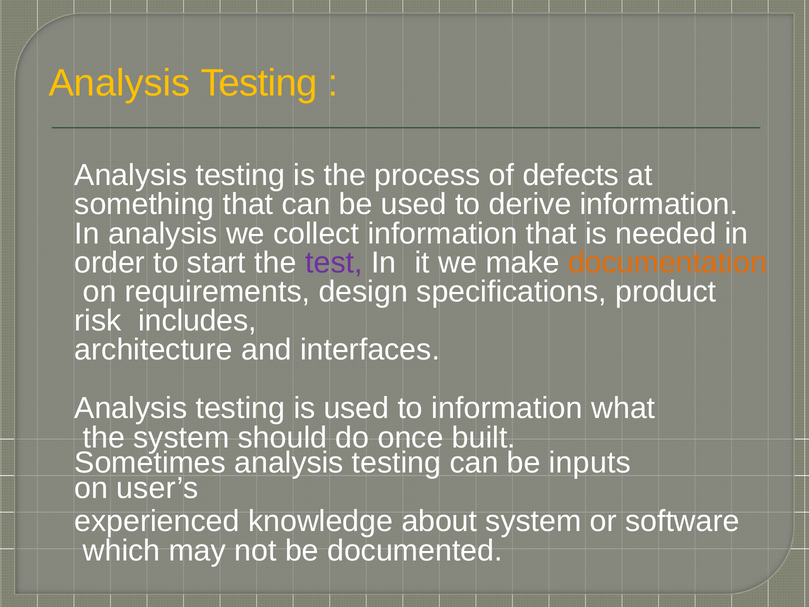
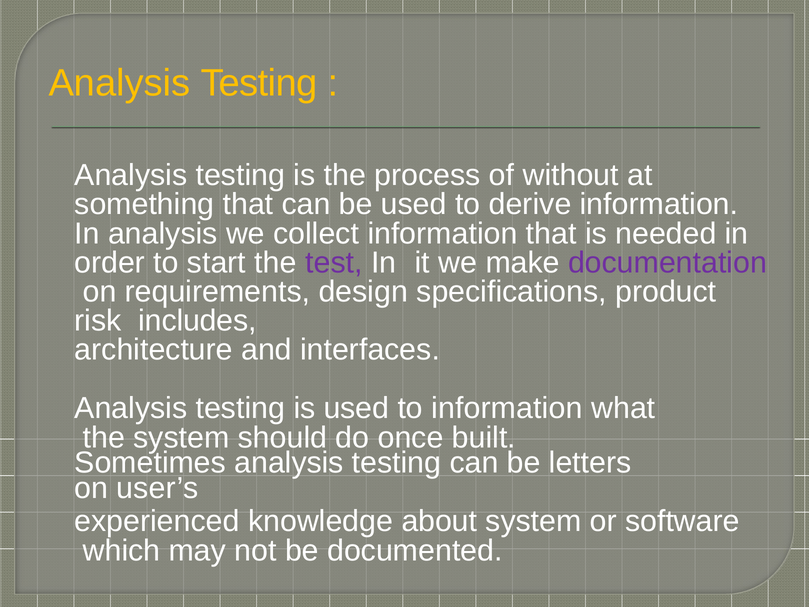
defects: defects -> without (571, 175)
documentation colour: orange -> purple (667, 263)
inputs: inputs -> letters (590, 463)
